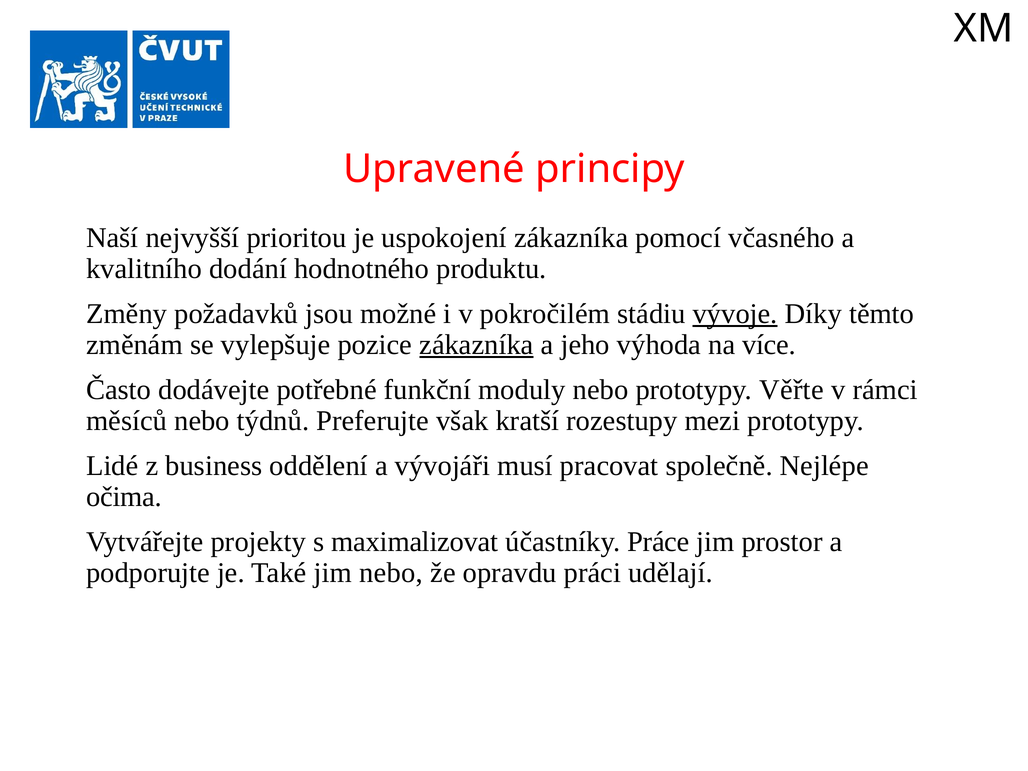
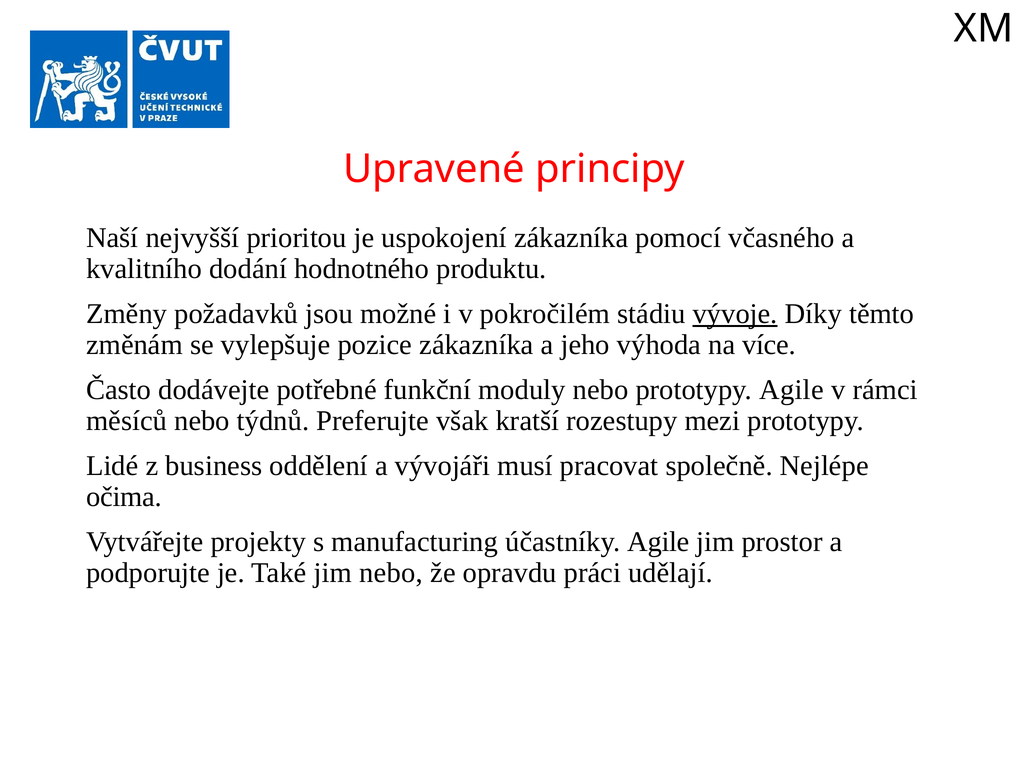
zákazníka underline: present -> none (476, 345)
prototypy Věřte: Věřte -> Agile (792, 390)
maximalizovat: maximalizovat -> manufacturing (415, 542)
účastníky Práce: Práce -> Agile (658, 542)
